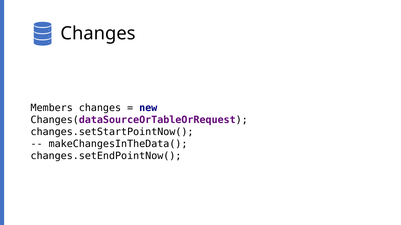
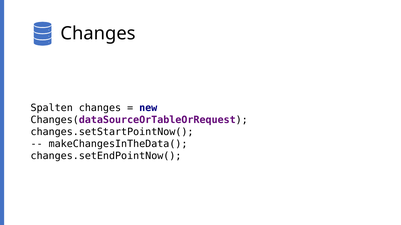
Members: Members -> Spalten (52, 108)
